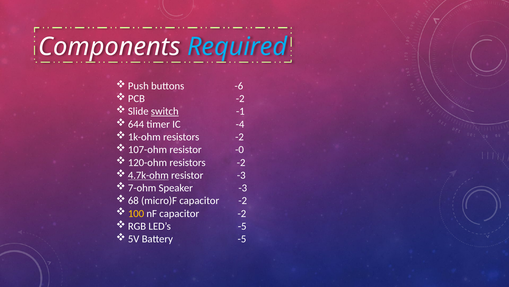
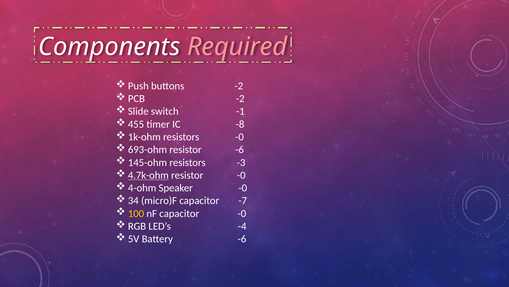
Required colour: light blue -> pink (237, 47)
buttons -6: -6 -> -2 (239, 86)
switch underline: present -> none (165, 111)
644: 644 -> 455 (136, 124)
-4: -4 -> -8 (240, 124)
1k-ohm resistors -2: -2 -> -0 (240, 137)
107-ohm: 107-ohm -> 693-ohm (147, 149)
resistor -0: -0 -> -6 (240, 149)
120-ohm: 120-ohm -> 145-ohm (147, 162)
-2: -2 -> -3 (241, 162)
resistor -3: -3 -> -0 (241, 175)
7-ohm: 7-ohm -> 4-ohm (142, 188)
Speaker -3: -3 -> -0 (243, 188)
68: 68 -> 34 (133, 200)
micro)F capacitor -2: -2 -> -7 (243, 200)
nF capacitor -2: -2 -> -0 (242, 213)
LED’s -5: -5 -> -4 (242, 226)
Battery -5: -5 -> -6 (242, 238)
